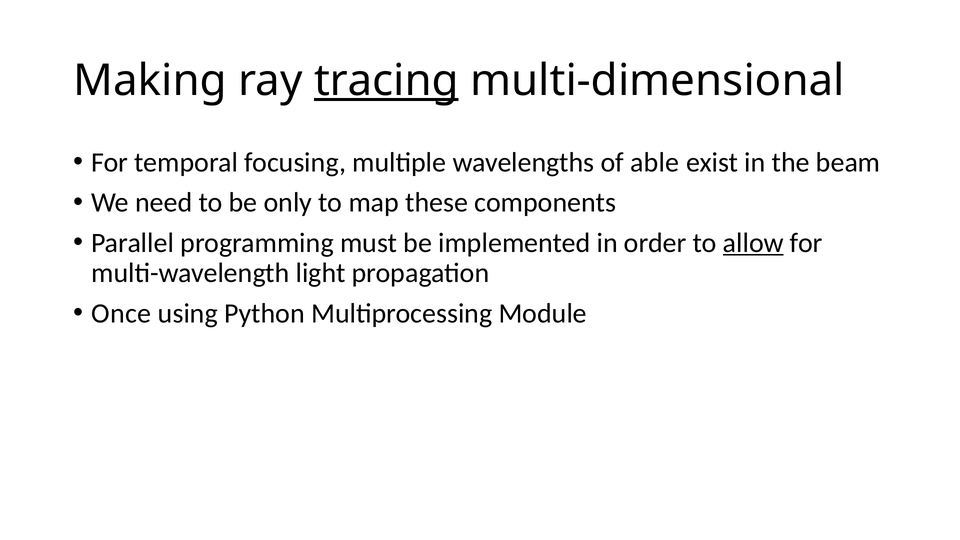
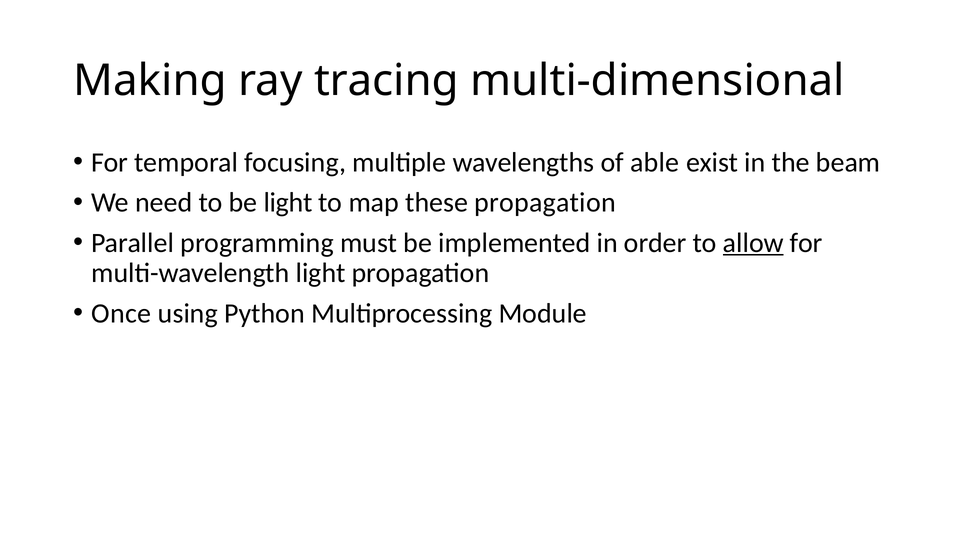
tracing underline: present -> none (386, 81)
be only: only -> light (288, 203)
these components: components -> propagation (545, 203)
